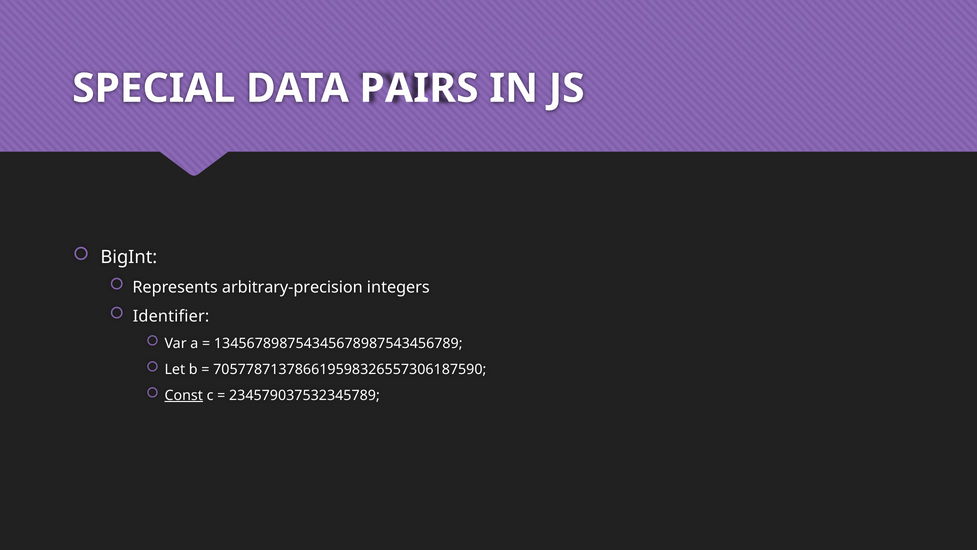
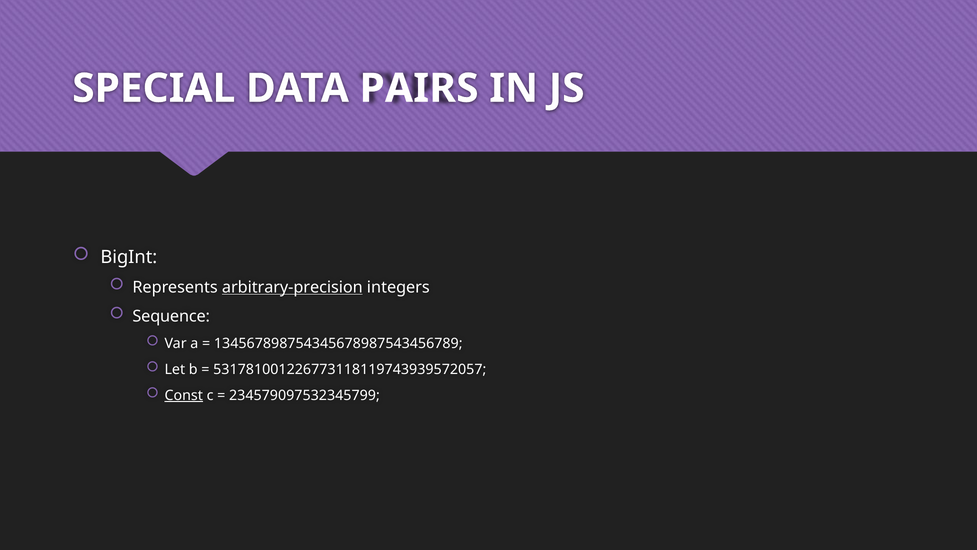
arbitrary-precision underline: none -> present (292, 287)
Identifier: Identifier -> Sequence (171, 316)
705778713786619598326557306187590: 705778713786619598326557306187590 -> 531781001226773118119743939572057 (350, 369)
234579037532345789: 234579037532345789 -> 234579097532345799 (304, 395)
